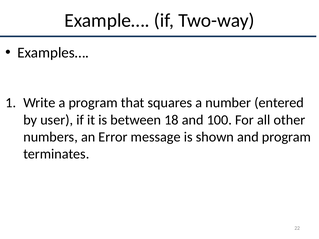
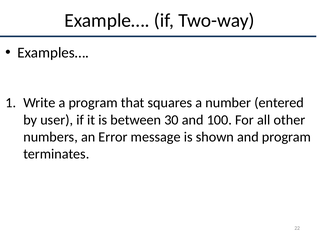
18: 18 -> 30 (171, 120)
